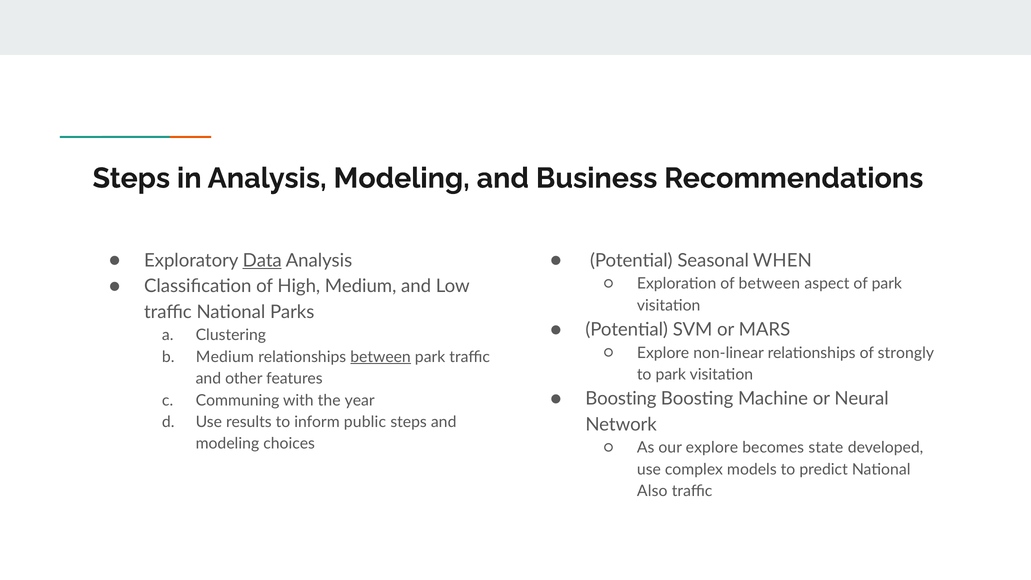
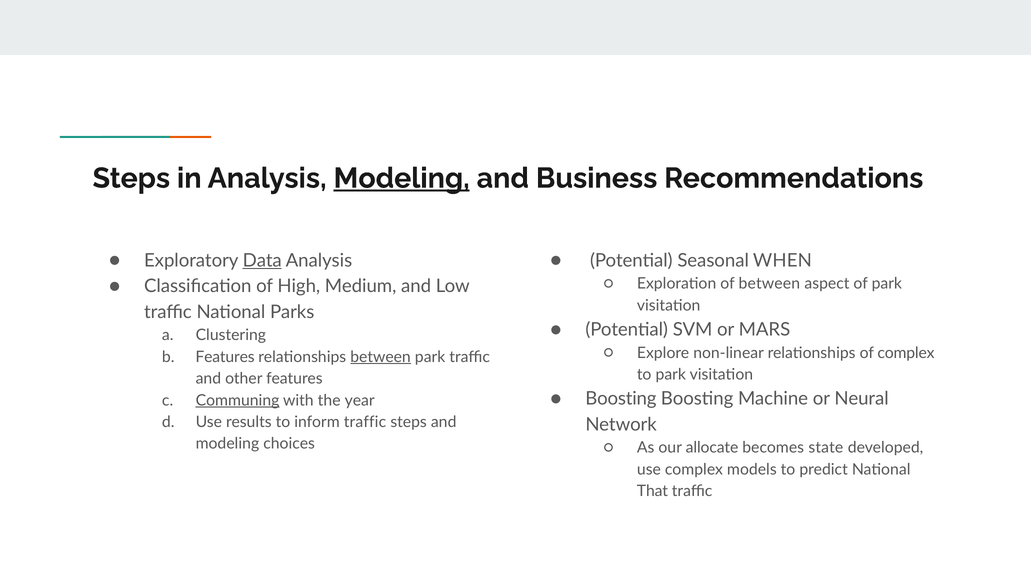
Modeling underline: none -> present (402, 178)
of strongly: strongly -> complex (906, 353)
Medium: Medium -> Features (225, 357)
Communing underline: none -> present (238, 400)
inform public: public -> traffic (365, 422)
our explore: explore -> allocate (712, 448)
Also: Also -> That (652, 491)
